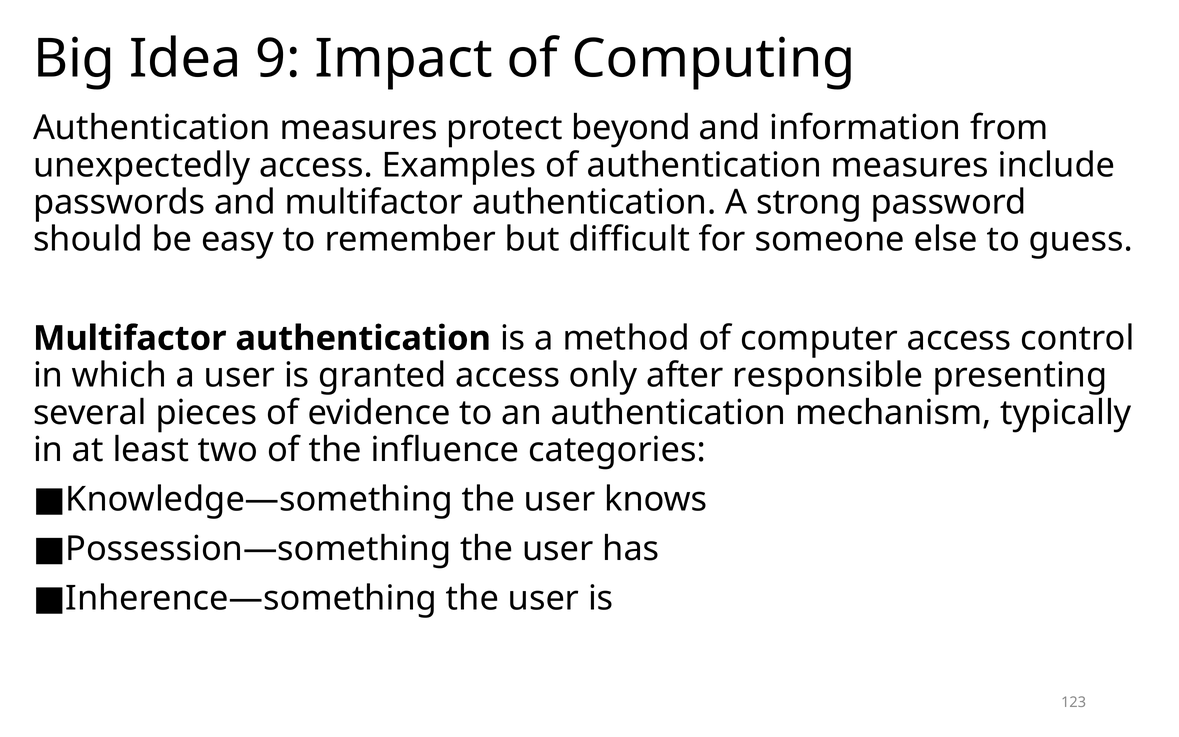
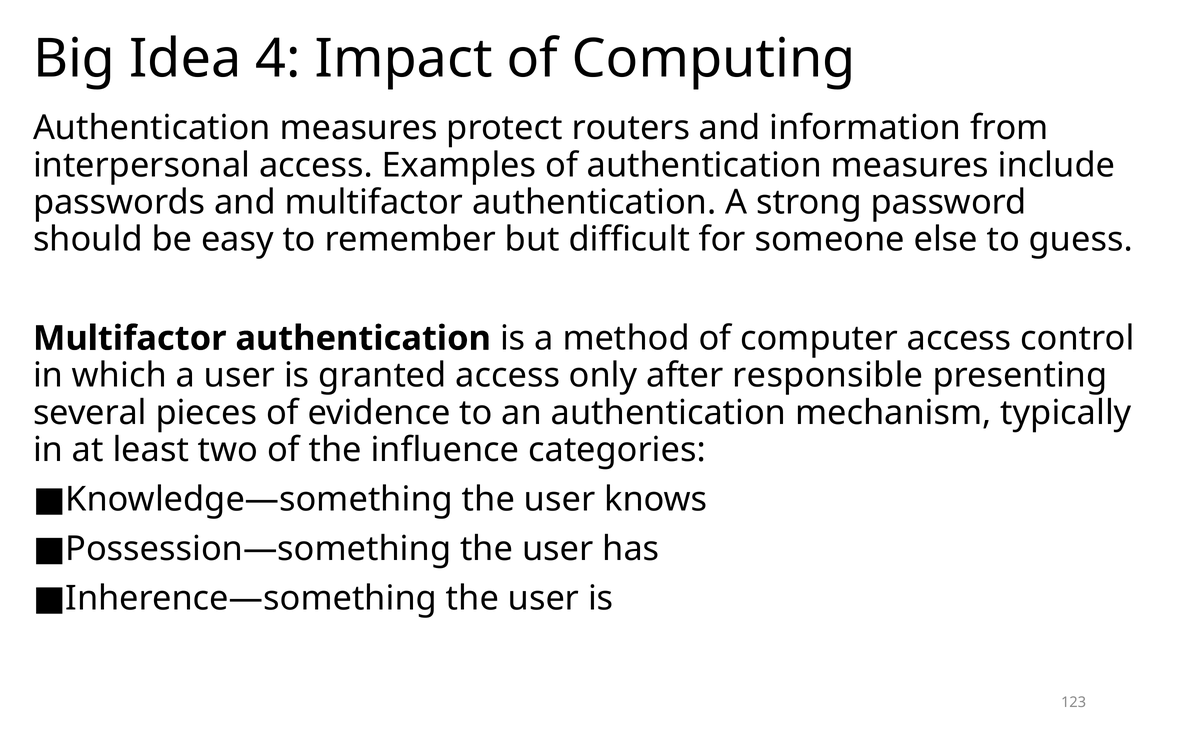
9: 9 -> 4 (278, 59)
beyond: beyond -> routers (631, 128)
unexpectedly: unexpectedly -> interpersonal (142, 165)
